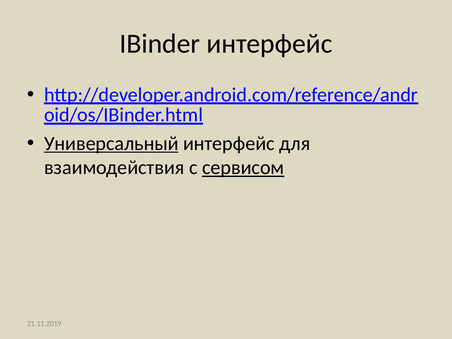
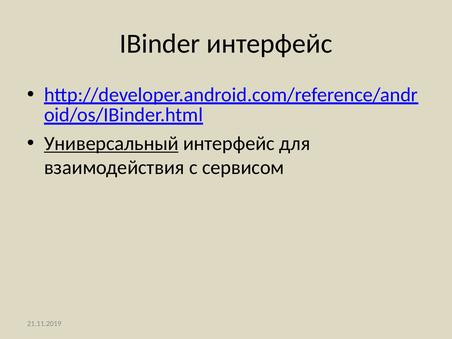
сервисом underline: present -> none (243, 168)
